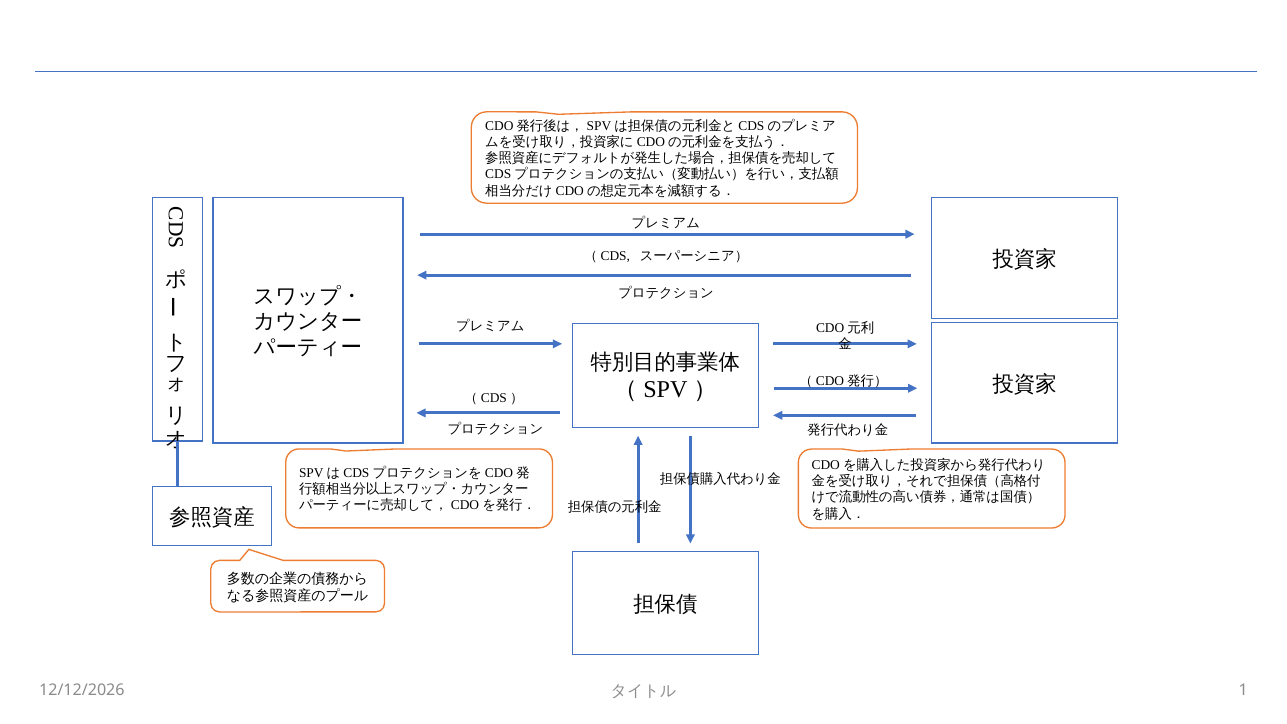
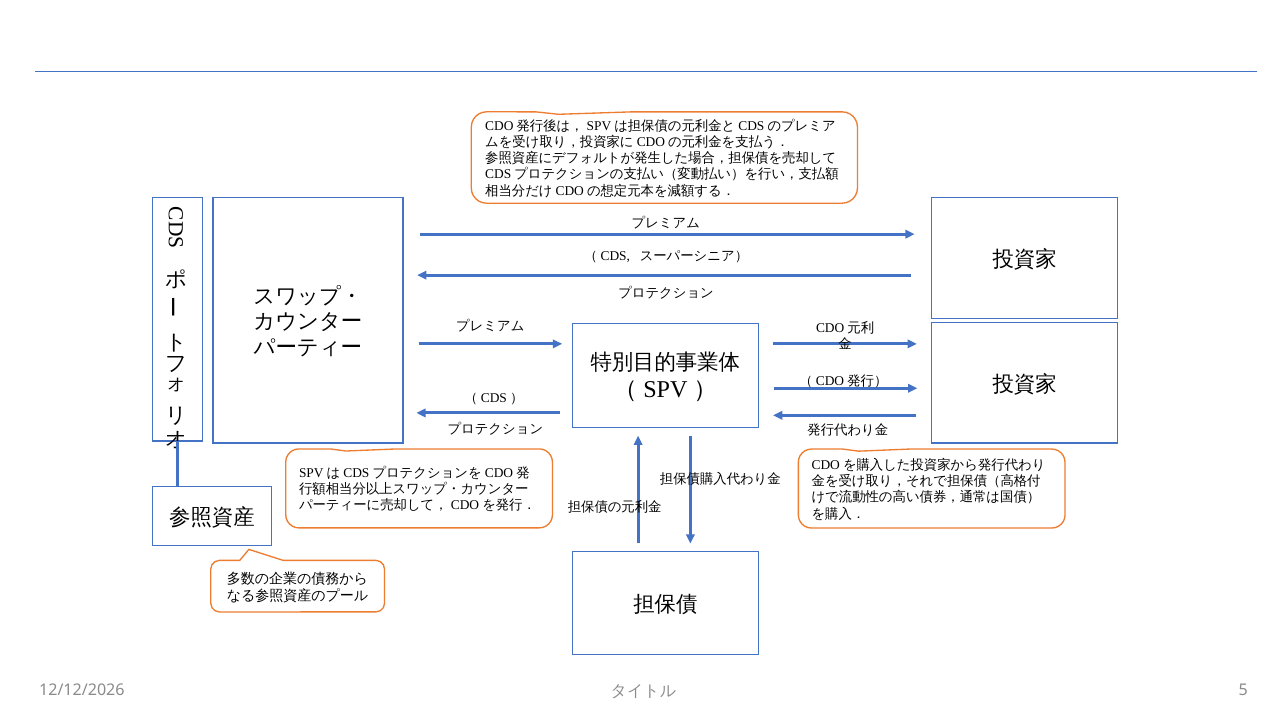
1: 1 -> 5 (1243, 690)
